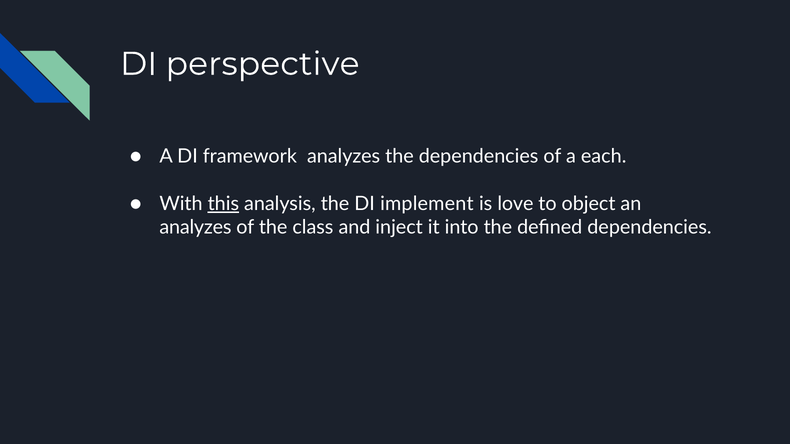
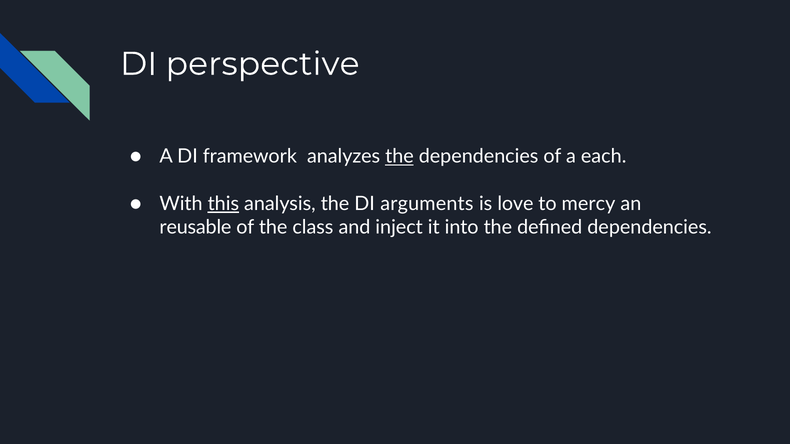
the underline: none -> present (399, 157)
implement: implement -> arguments (427, 204)
object: object -> mercy (588, 204)
analyzes: analyzes -> reusable (195, 228)
